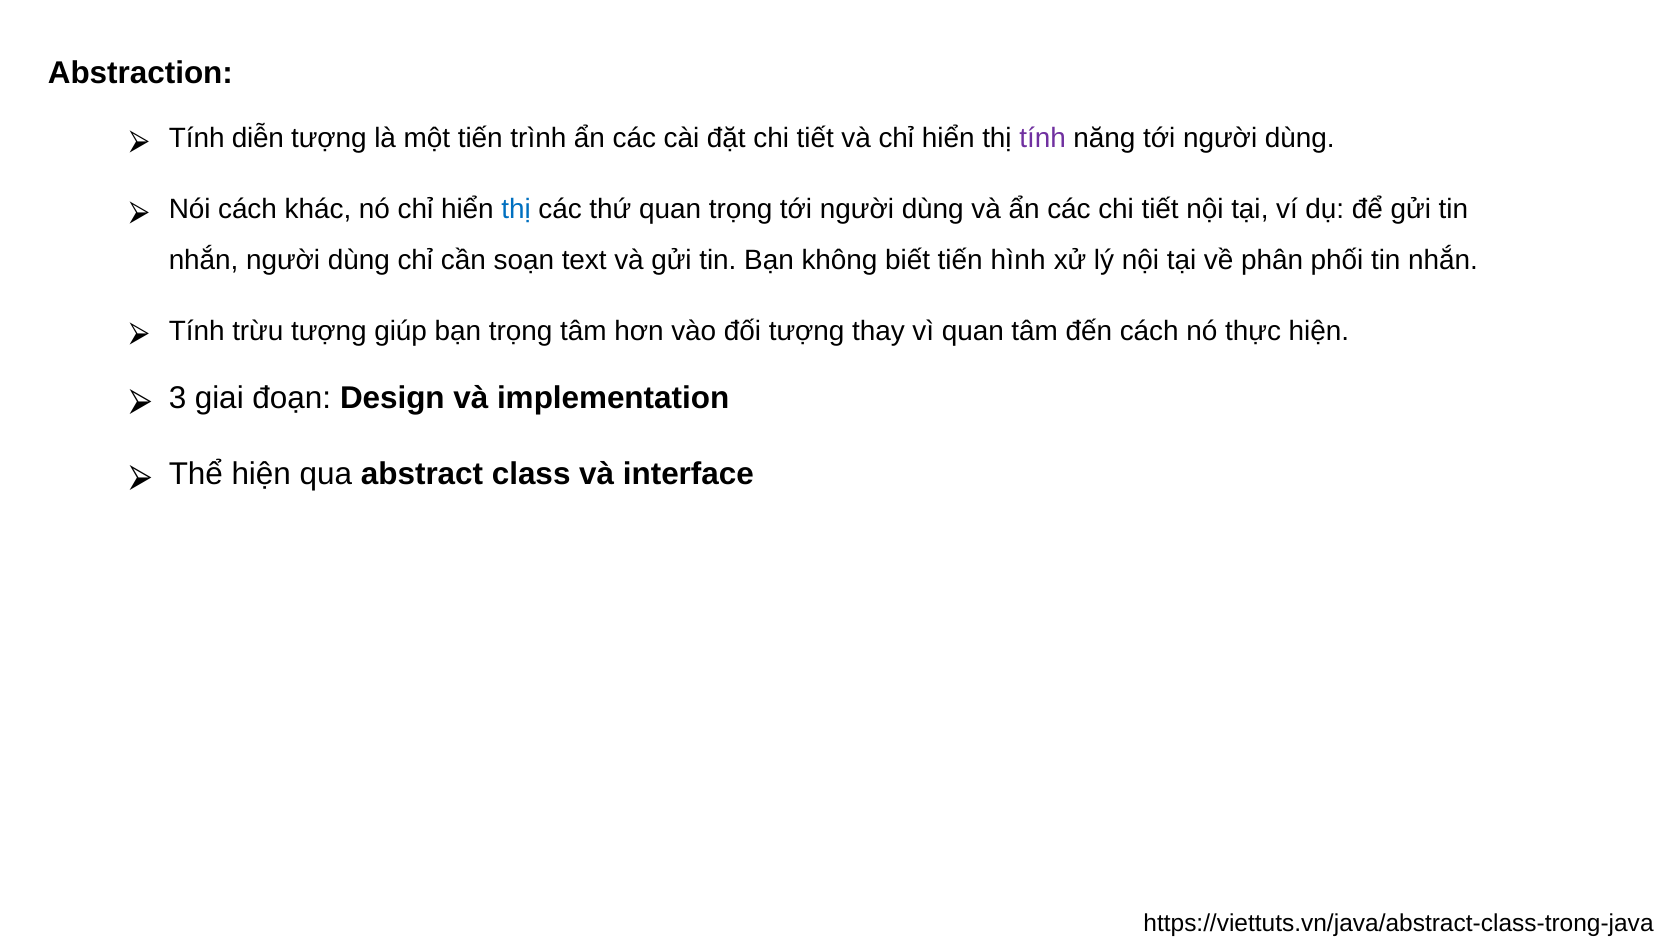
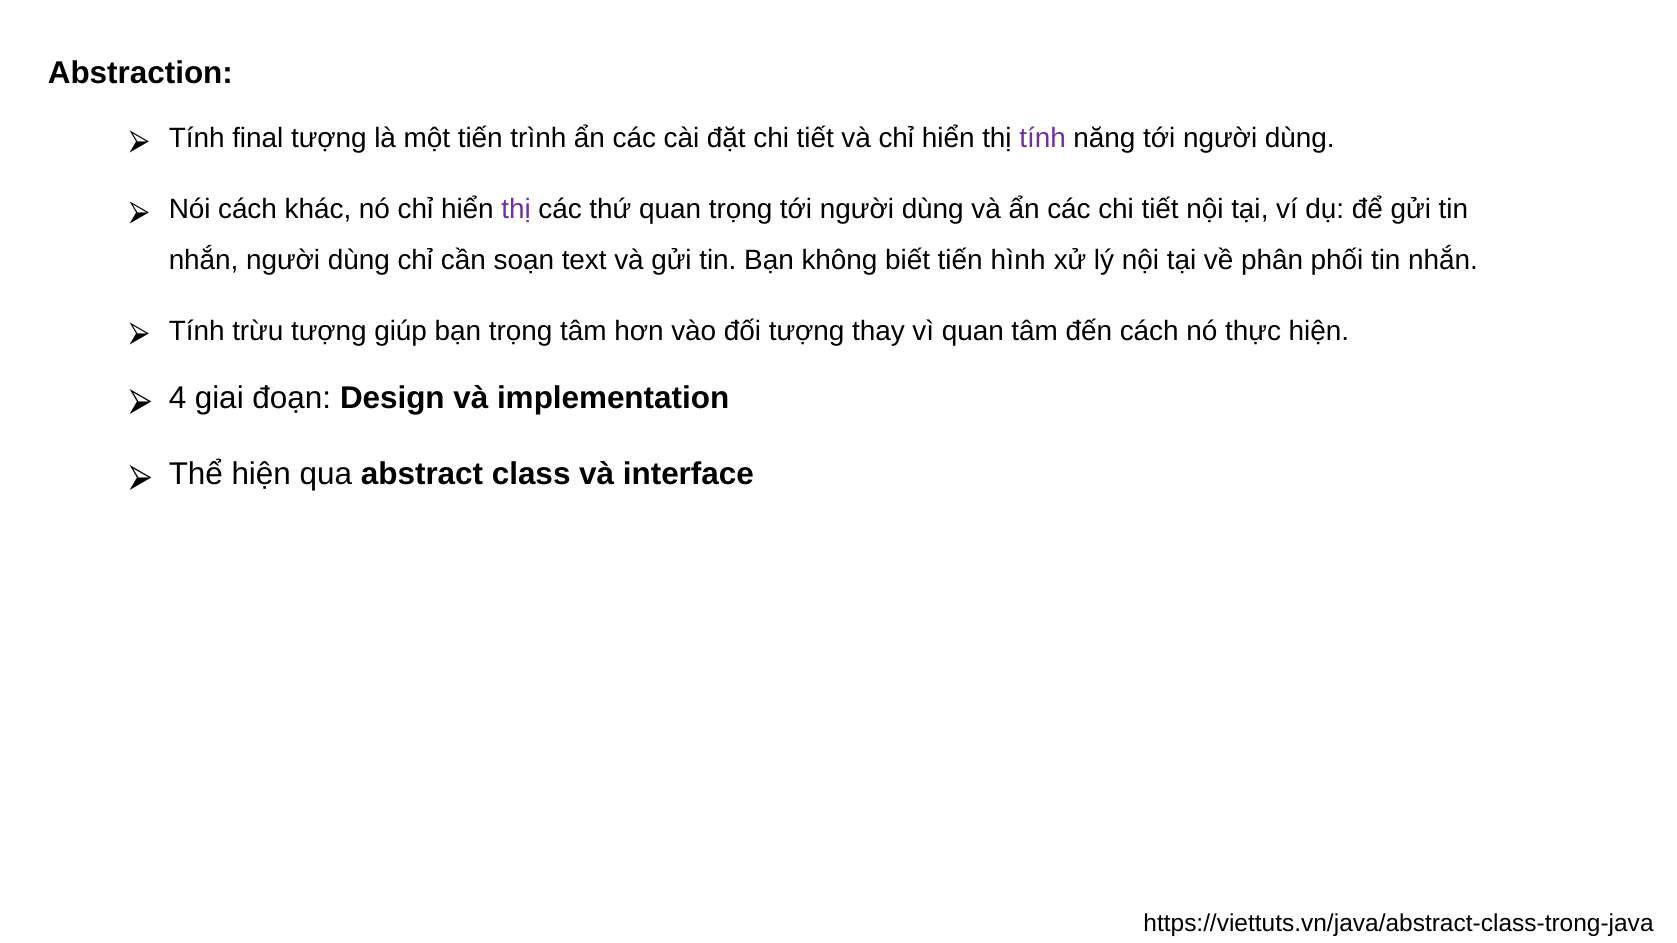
diễn: diễn -> final (258, 139)
thị colour: blue -> purple (516, 210)
3: 3 -> 4 (177, 399)
